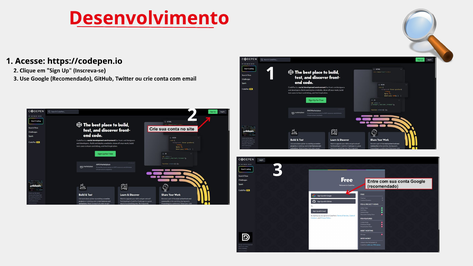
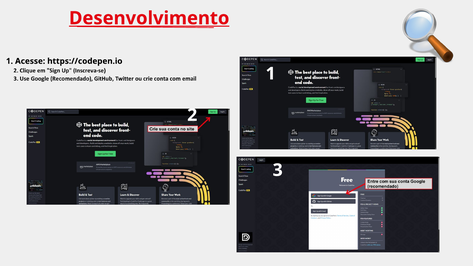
Desenvolvimento underline: none -> present (149, 18)
